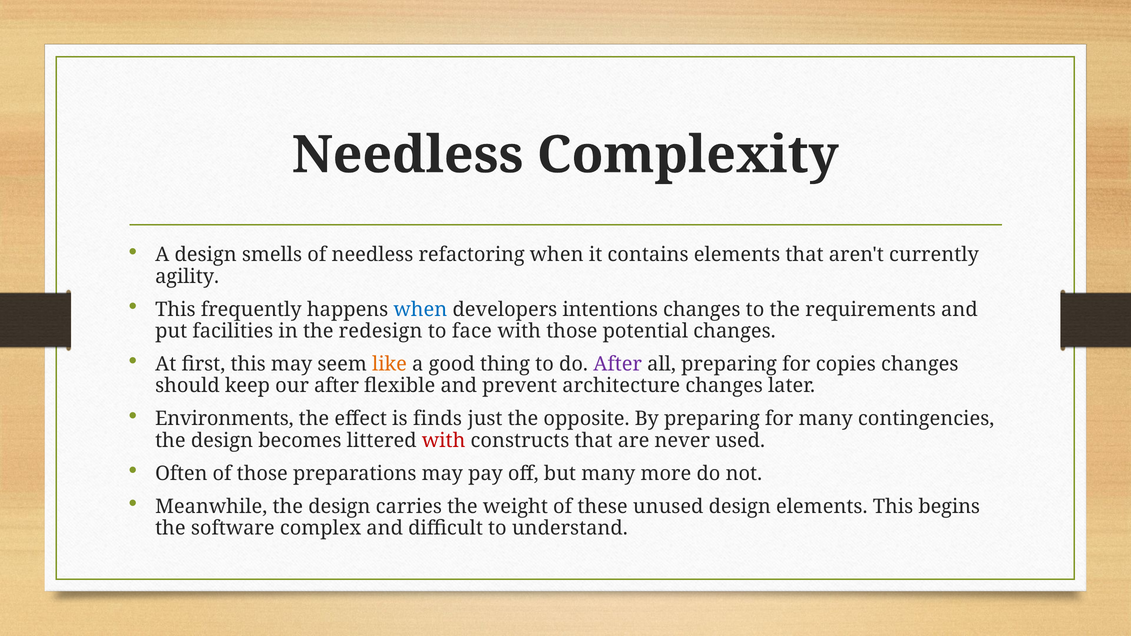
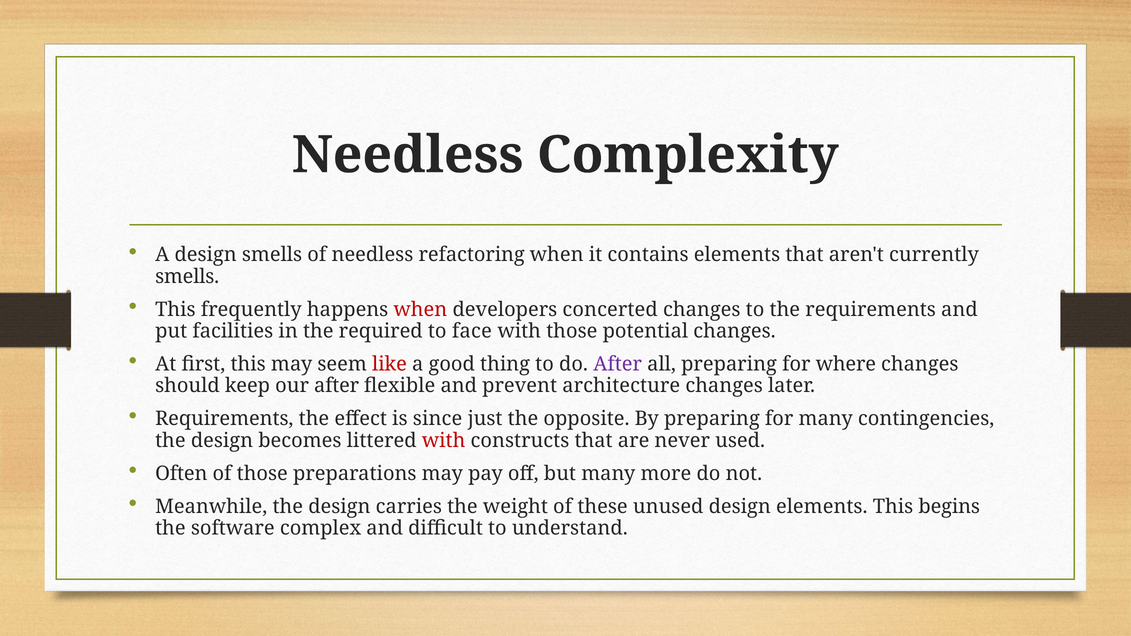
agility: agility -> smells (187, 277)
when colour: blue -> red (420, 310)
intentions: intentions -> concerted (610, 310)
redesign: redesign -> required (381, 331)
like colour: orange -> red (390, 364)
copies: copies -> where (846, 364)
Environments: Environments -> Requirements (224, 419)
finds: finds -> since (438, 419)
